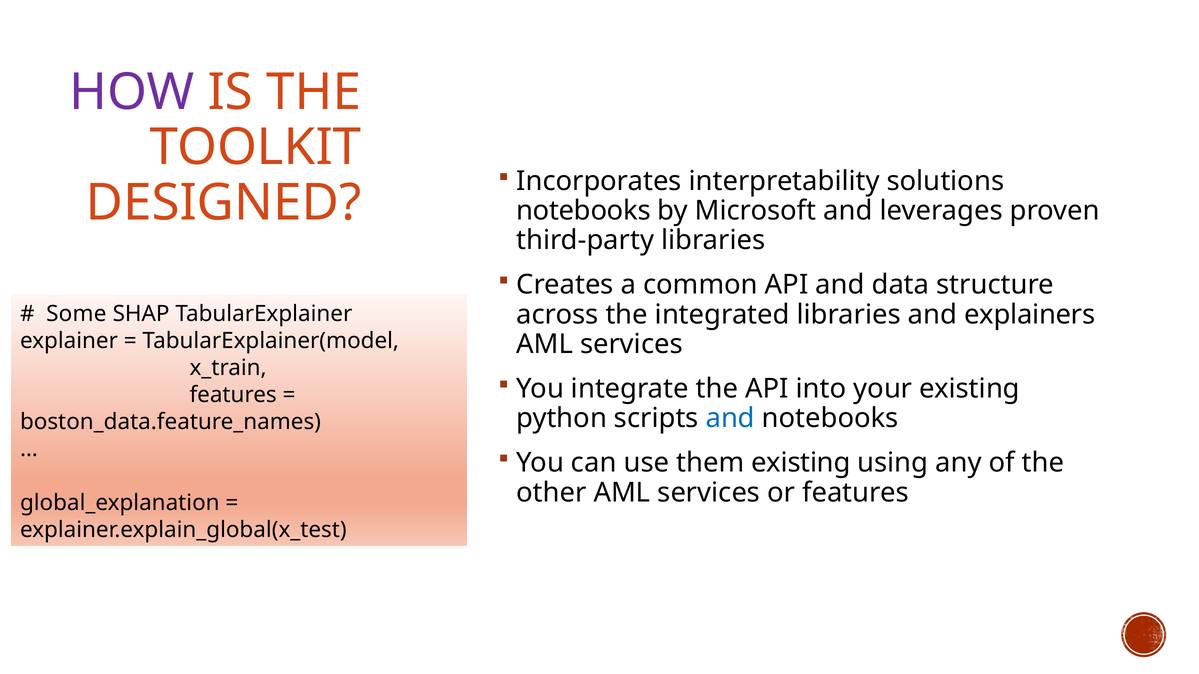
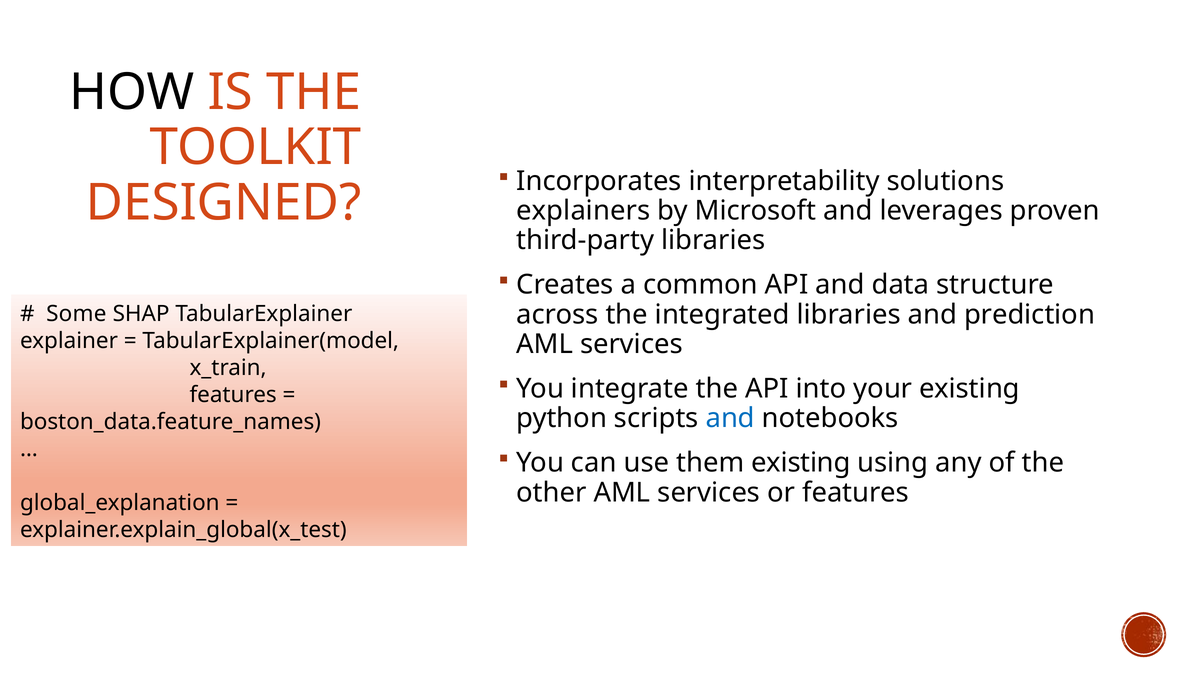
HOW colour: purple -> black (132, 92)
notebooks: notebooks -> explainers (583, 211)
explainers: explainers -> prediction (1030, 315)
